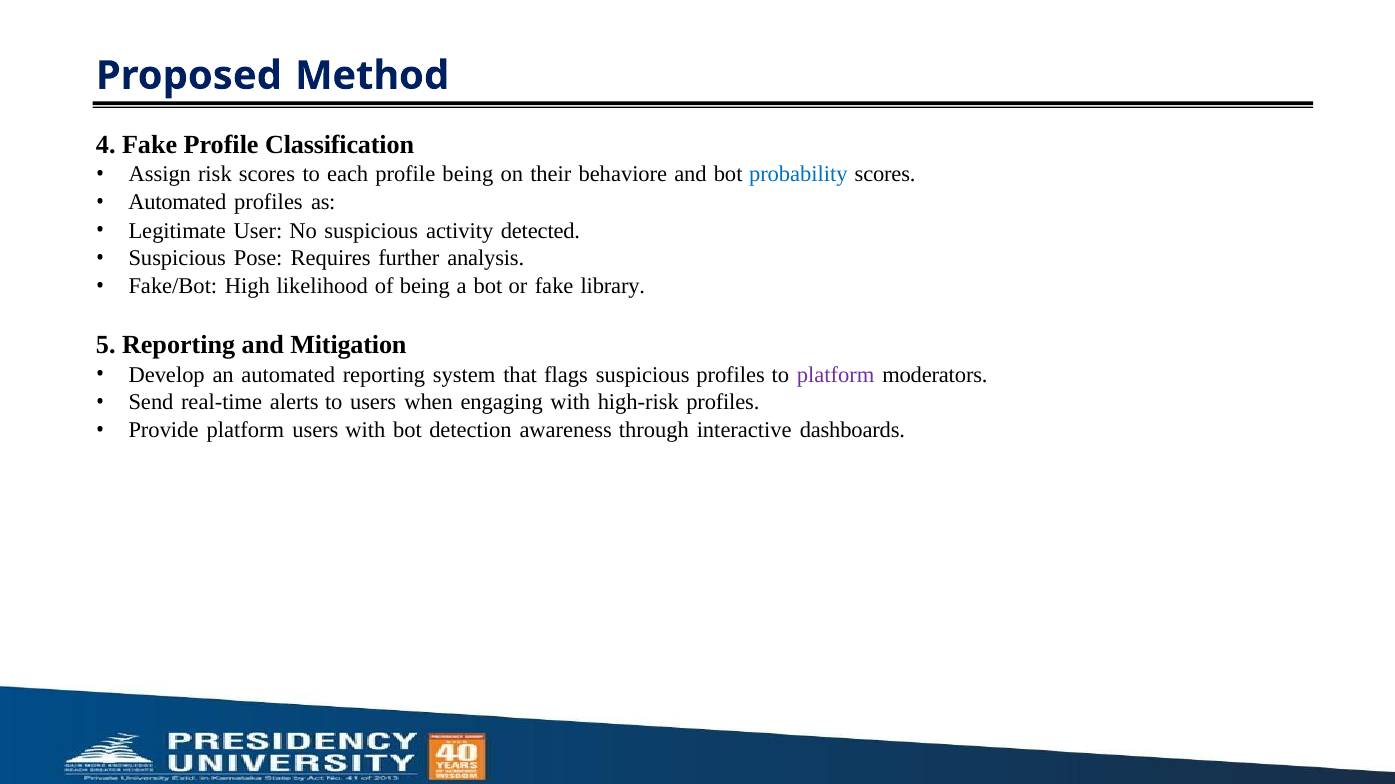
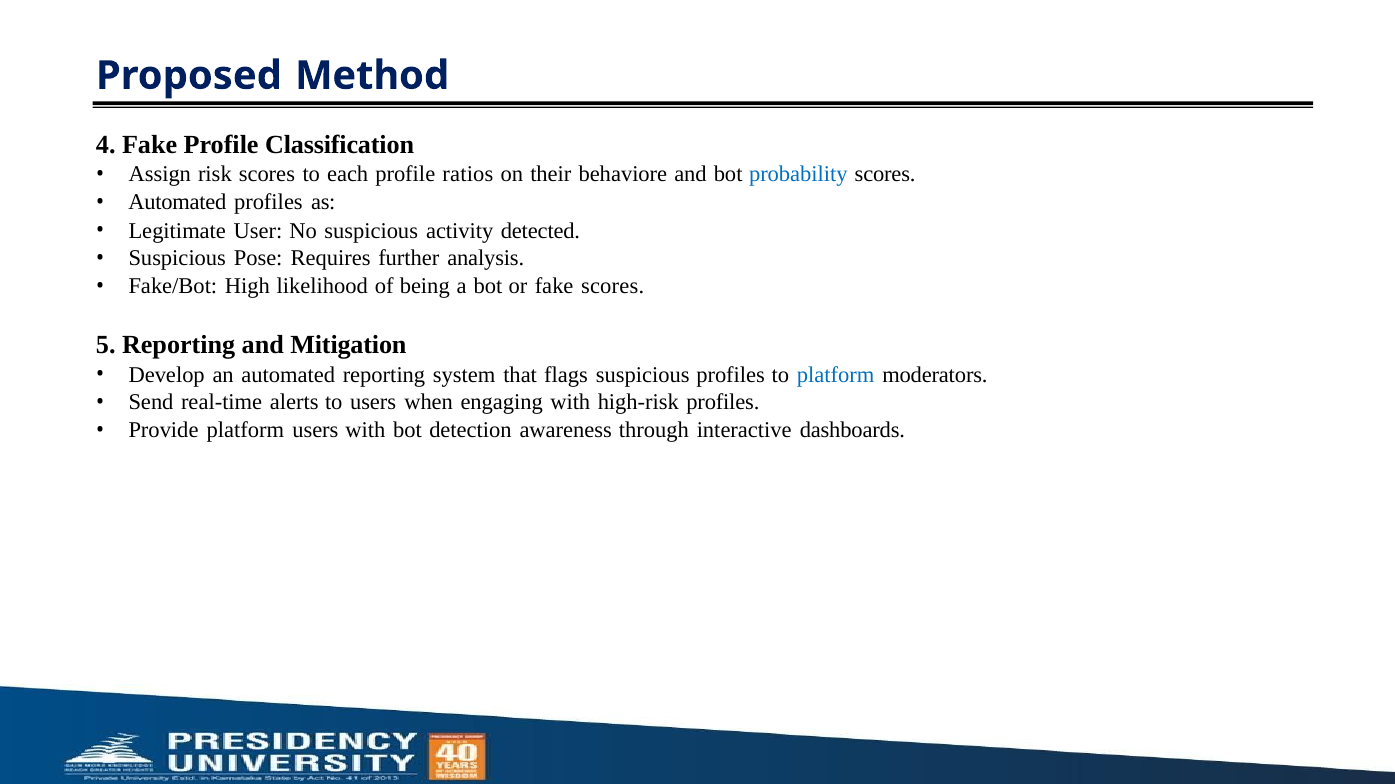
profile being: being -> ratios (468, 174)
fake library: library -> scores (613, 287)
platform colour: purple -> blue (836, 375)
